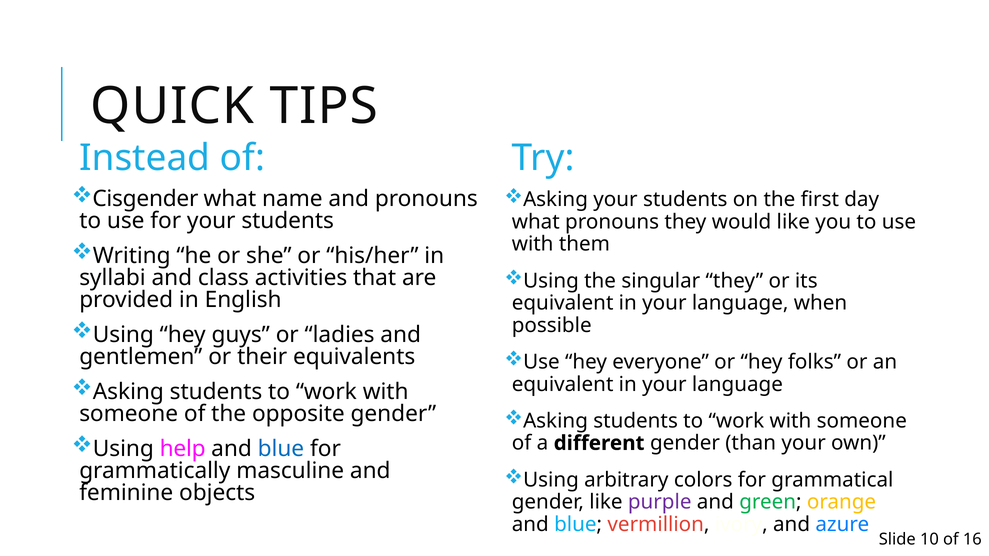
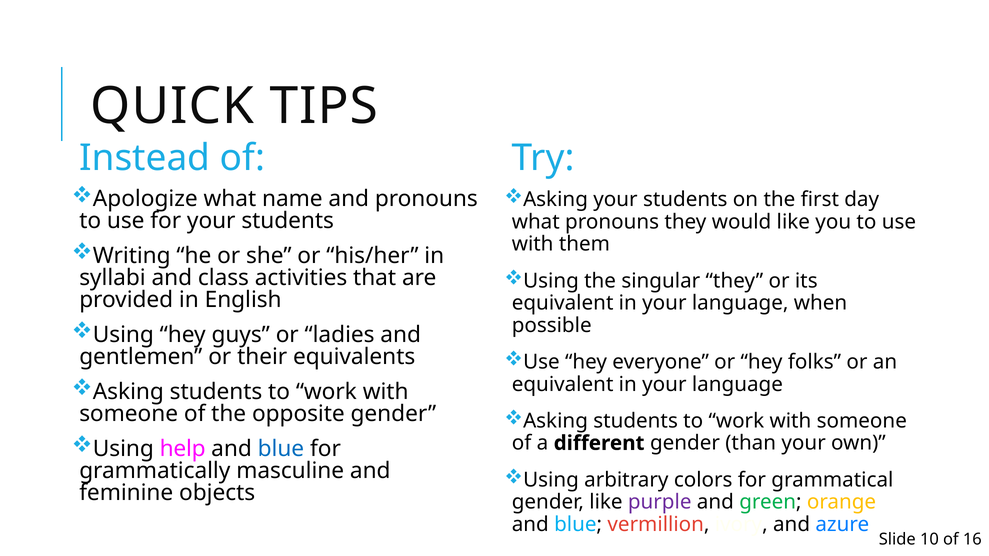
Cisgender: Cisgender -> Apologize (145, 199)
